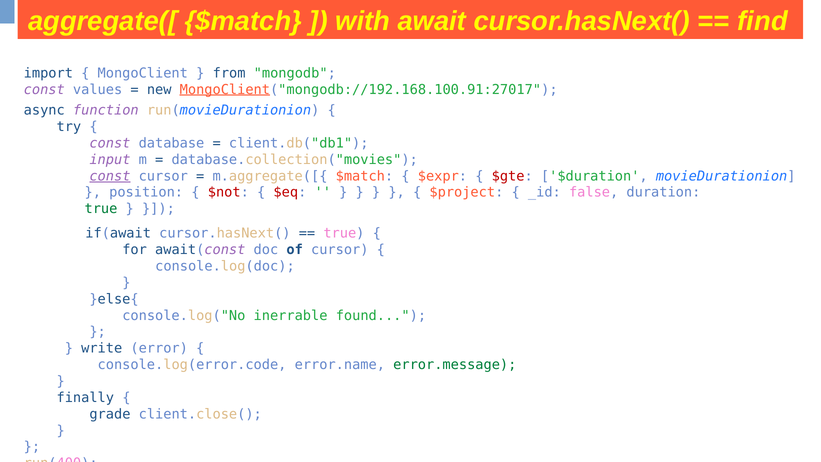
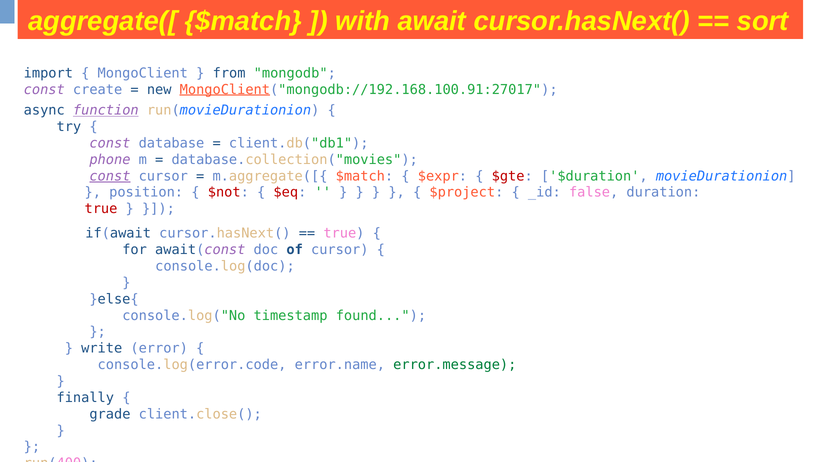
find: find -> sort (763, 21)
values: values -> create (98, 90)
function underline: none -> present (106, 110)
input: input -> phone (110, 160)
true colour: green -> red (101, 209)
inerrable: inerrable -> timestamp (291, 315)
